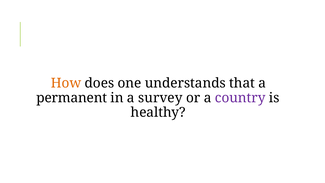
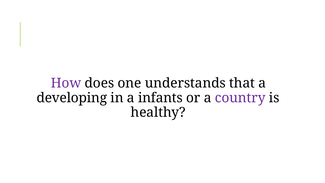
How colour: orange -> purple (66, 83)
permanent: permanent -> developing (72, 98)
survey: survey -> infants (160, 98)
